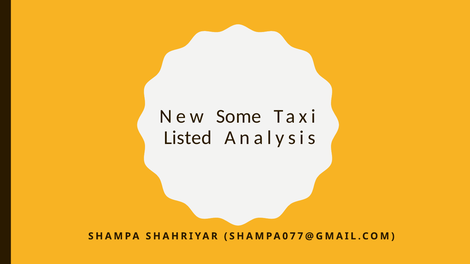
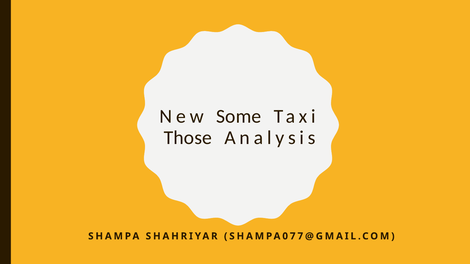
Listed: Listed -> Those (188, 138)
